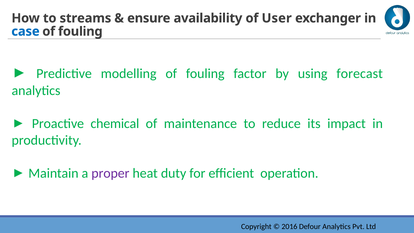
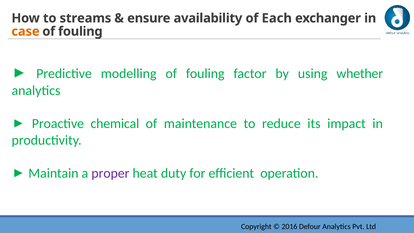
User: User -> Each (277, 18)
case colour: blue -> orange (25, 31)
forecast: forecast -> whether (360, 74)
